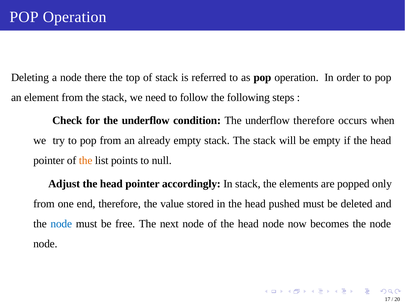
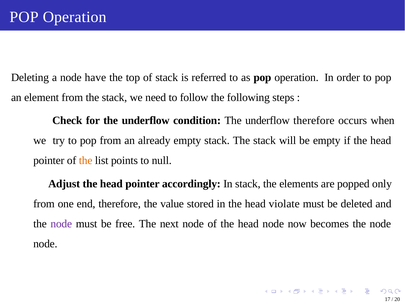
there: there -> have (95, 77)
pushed: pushed -> violate (284, 204)
node colour: blue -> purple (61, 224)
